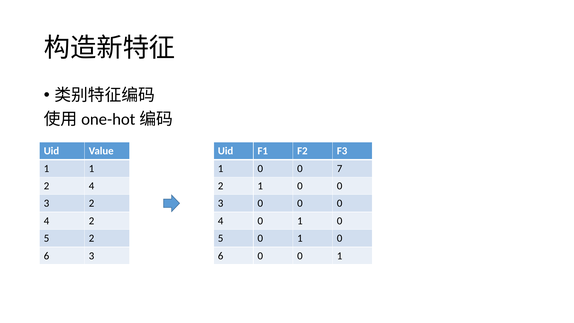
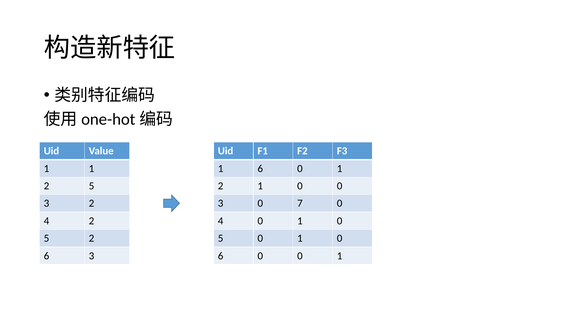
0: 0 -> 6 (260, 168)
7: 7 -> 1 (340, 168)
4: 4 -> 5 (92, 186)
3 0 0: 0 -> 7 (300, 203)
